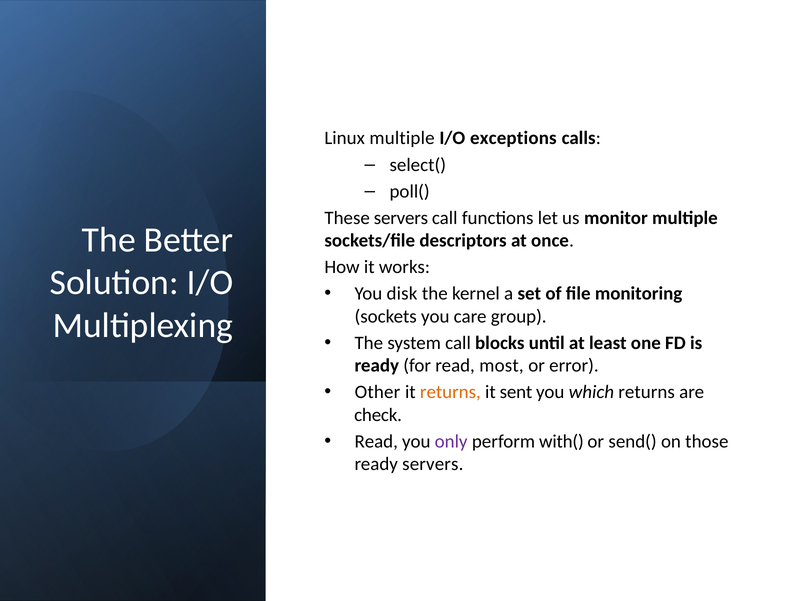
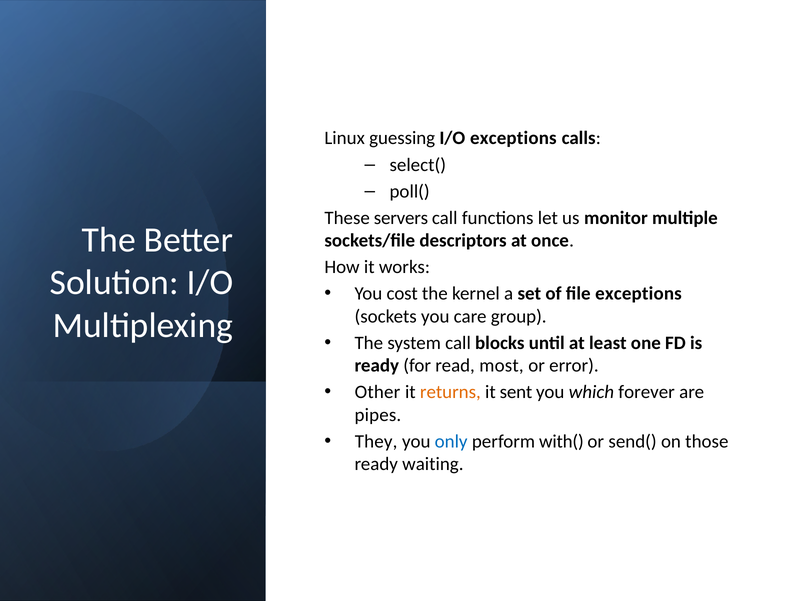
Linux multiple: multiple -> guessing (402, 138)
disk: disk -> cost (402, 294)
file monitoring: monitoring -> exceptions (638, 294)
which returns: returns -> forever (647, 393)
check: check -> pipes (378, 415)
Read: Read -> They (376, 442)
only colour: purple -> blue (451, 442)
ready servers: servers -> waiting (433, 465)
